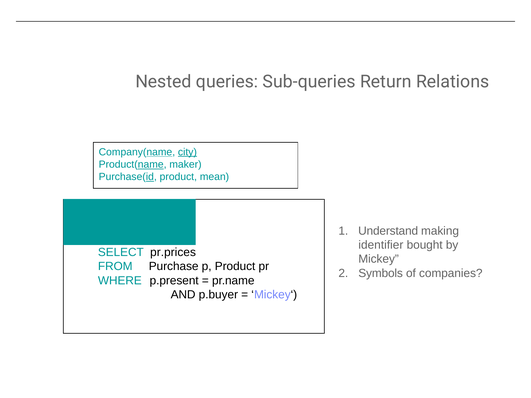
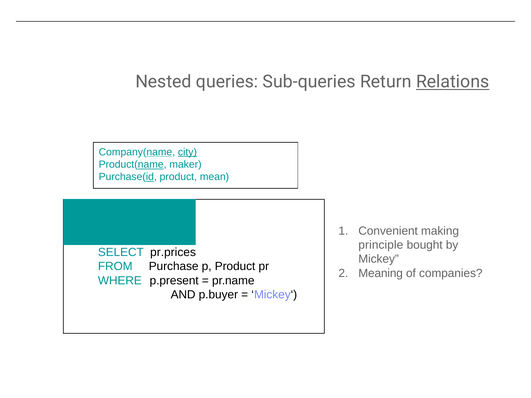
Relations underline: none -> present (453, 82)
Understand: Understand -> Convenient (388, 231)
identifier: identifier -> principle (381, 245)
Symbols: Symbols -> Meaning (381, 273)
